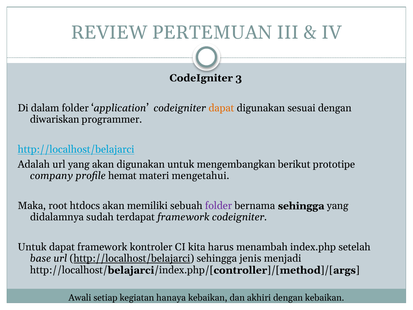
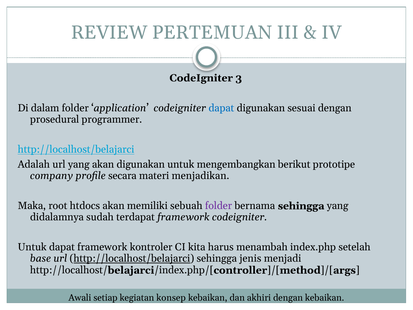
dapat colour: orange -> blue (221, 108)
diwariskan: diwariskan -> prosedural (55, 119)
hemat: hemat -> secara (122, 176)
mengetahui: mengetahui -> menjadikan (200, 176)
hanaya: hanaya -> konsep (171, 298)
